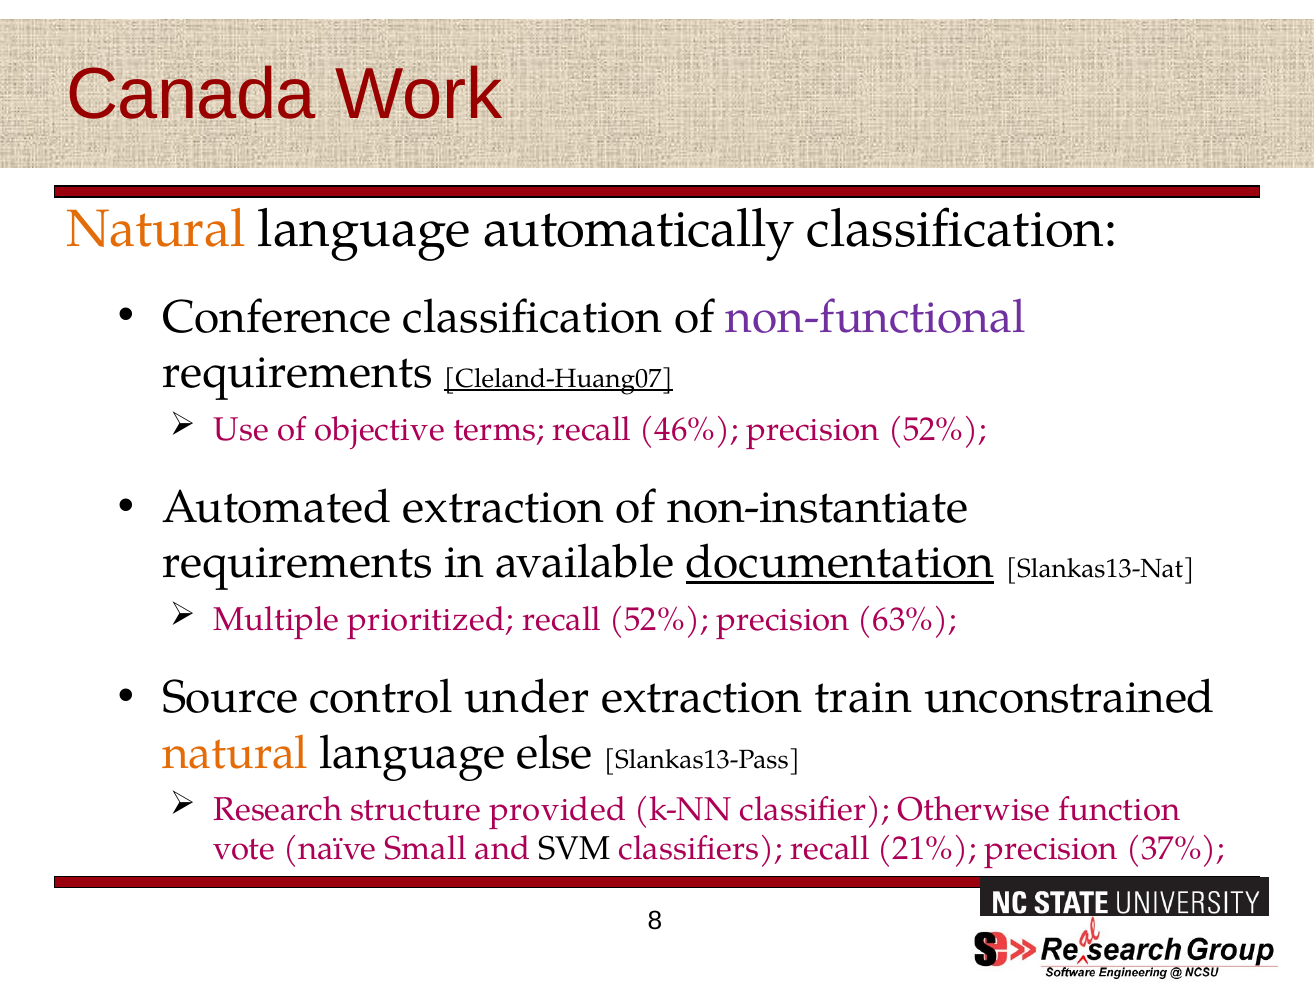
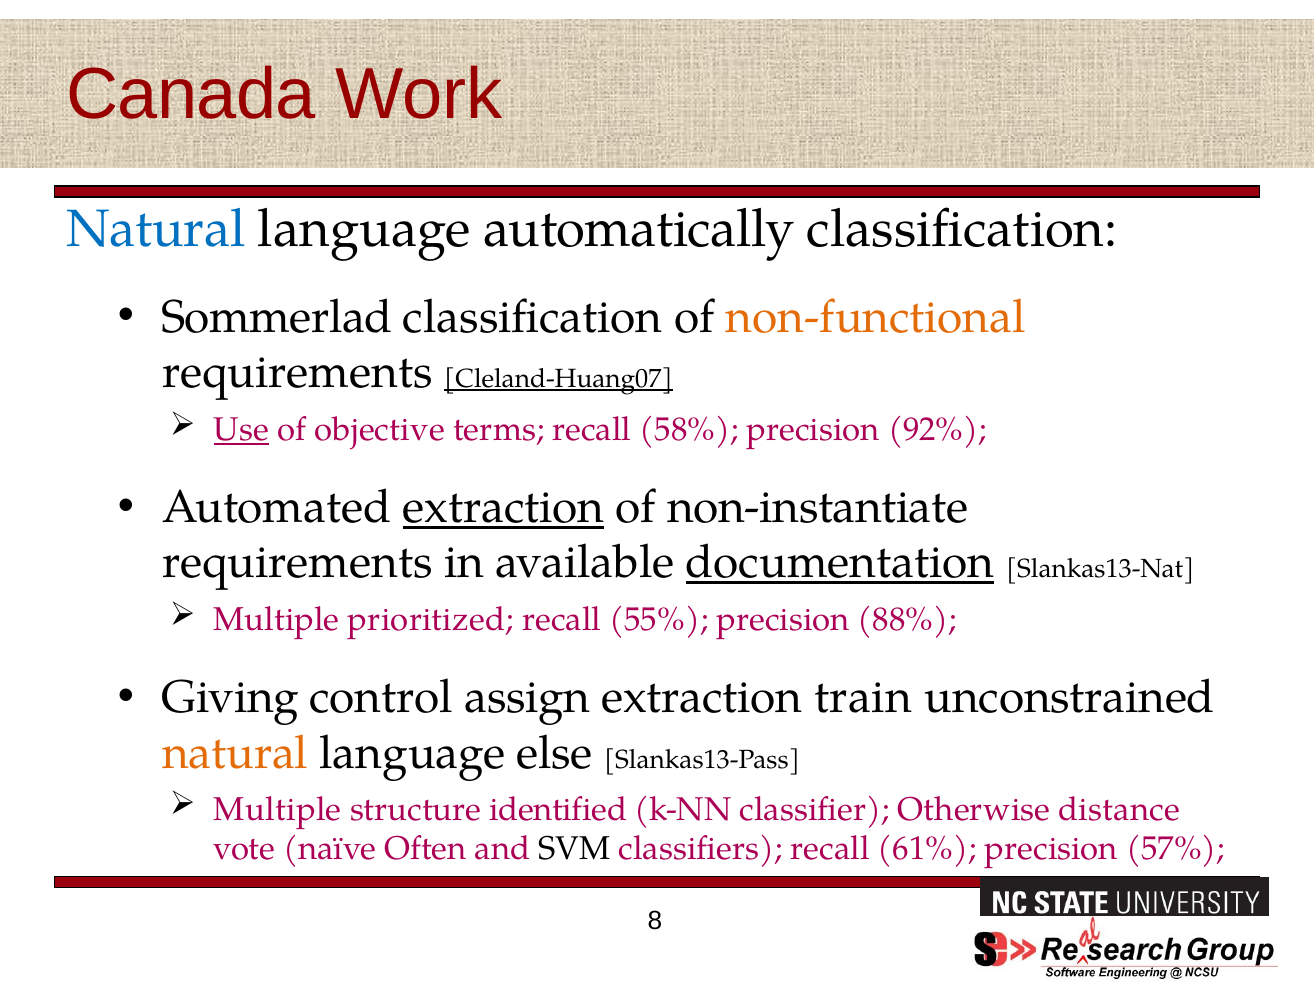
Natural colour: orange -> blue (156, 229)
Conference: Conference -> Sommerlad (277, 317)
non-functional colour: purple -> orange (876, 317)
Use underline: none -> present (242, 429)
46%: 46% -> 58% (689, 429)
precision 52%: 52% -> 92% (937, 429)
extraction underline: none -> present (504, 507)
recall 52%: 52% -> 55% (659, 620)
63%: 63% -> 88% (907, 620)
Source: Source -> Giving (230, 698)
under: under -> assign (527, 698)
Research: Research -> Multiple (278, 809)
provided: provided -> identified (558, 809)
function: function -> distance (1119, 809)
Small: Small -> Often (426, 849)
21%: 21% -> 61% (927, 849)
37%: 37% -> 57% (1176, 849)
